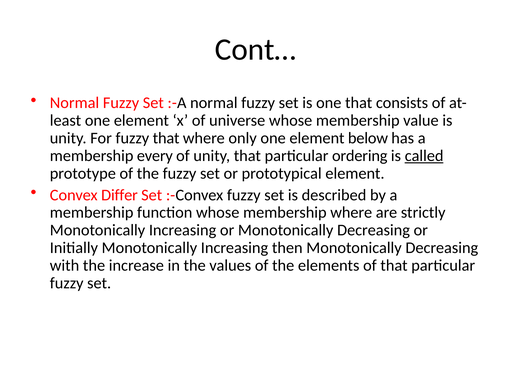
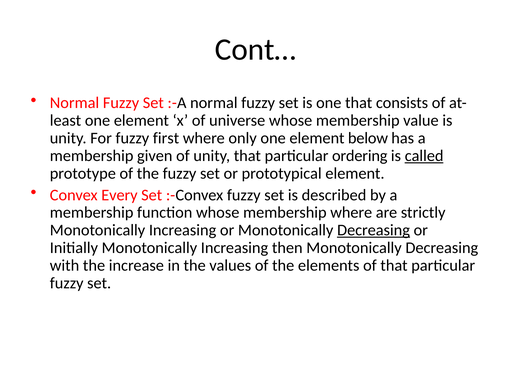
fuzzy that: that -> first (166, 138)
every: every -> given (155, 156)
Differ: Differ -> Every (119, 195)
Decreasing underline: none -> present (374, 230)
